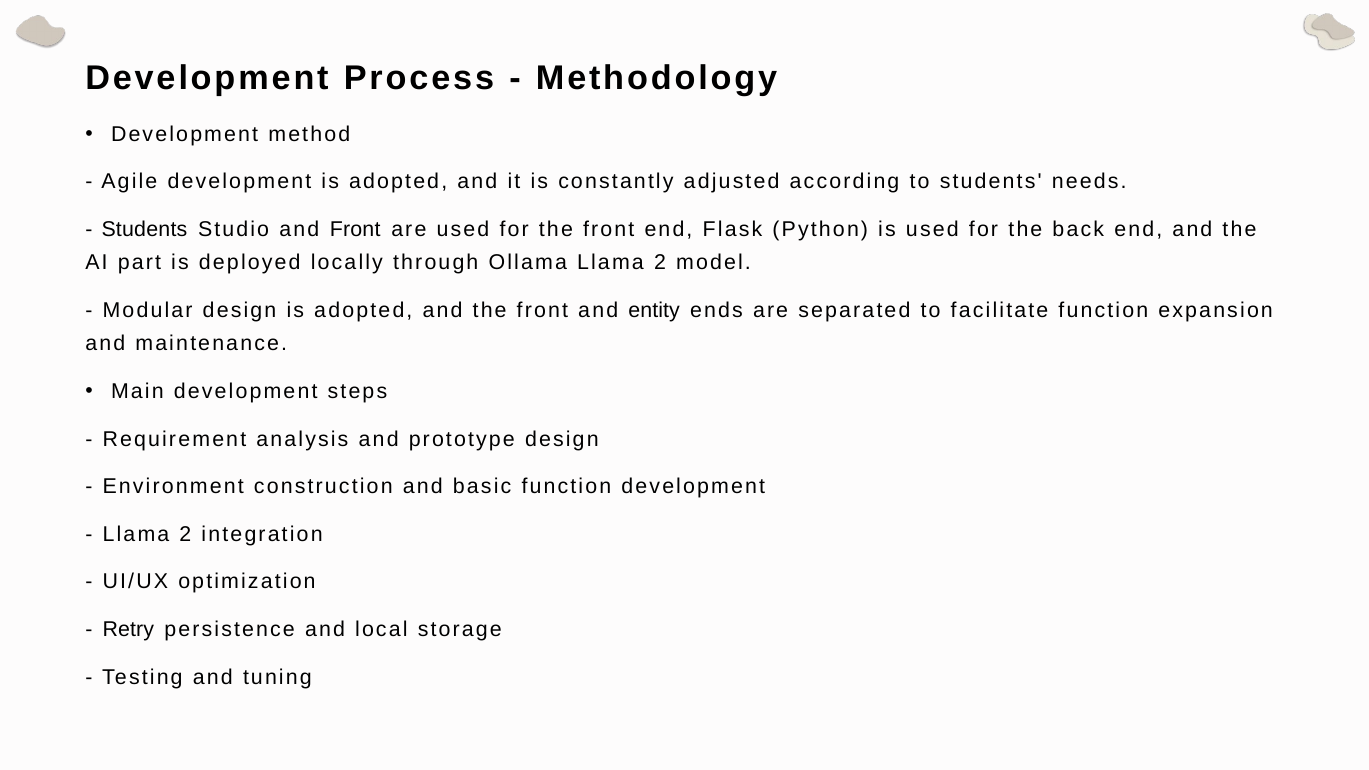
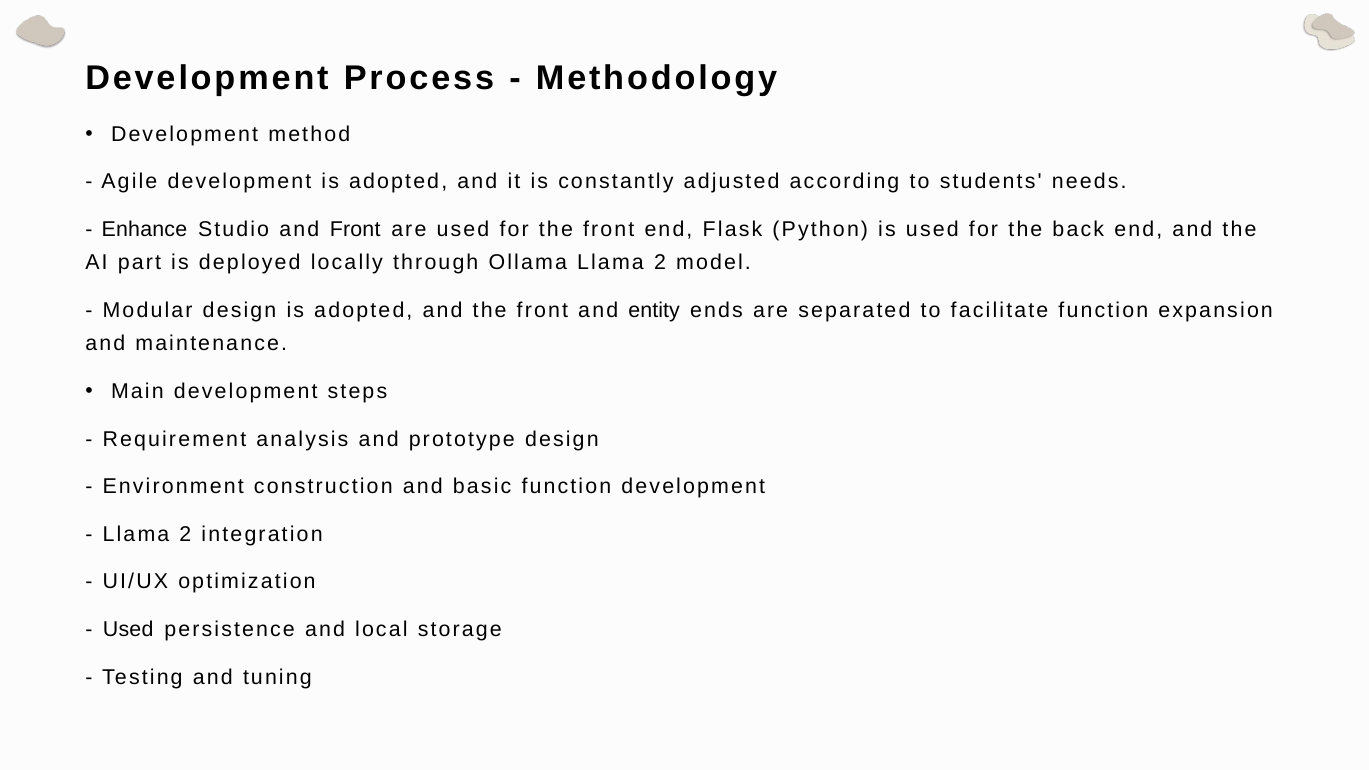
Students: Students -> Enhance (144, 229)
Retry: Retry -> Used (128, 630)
